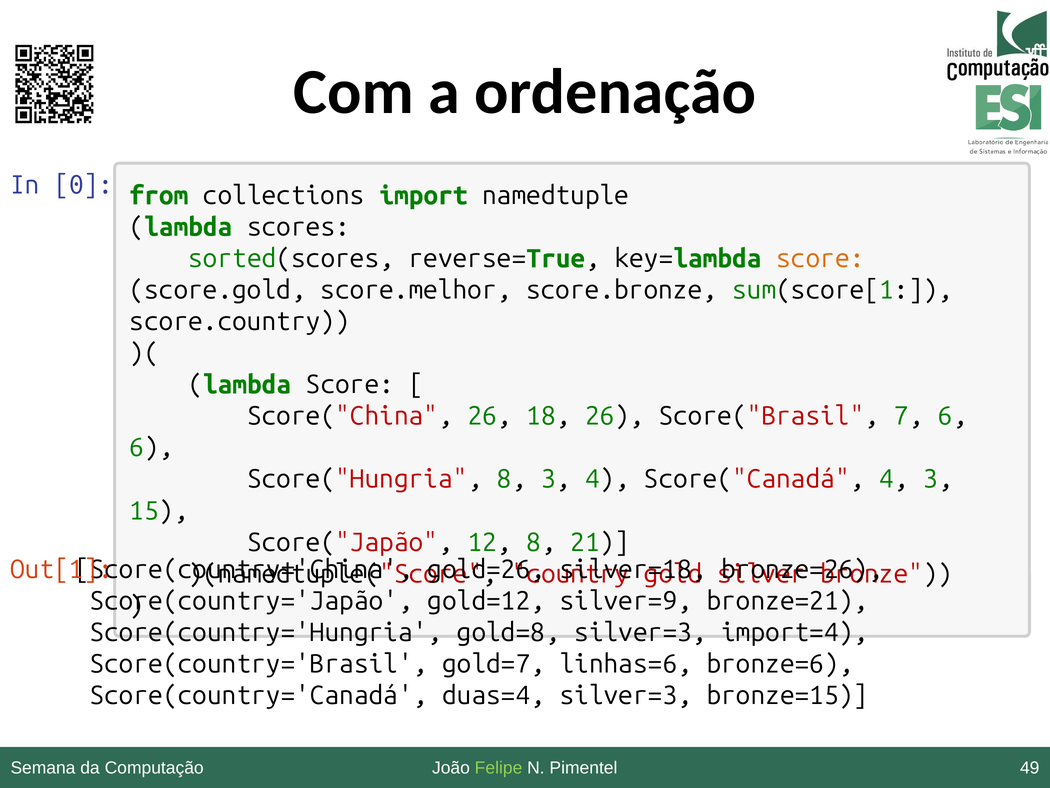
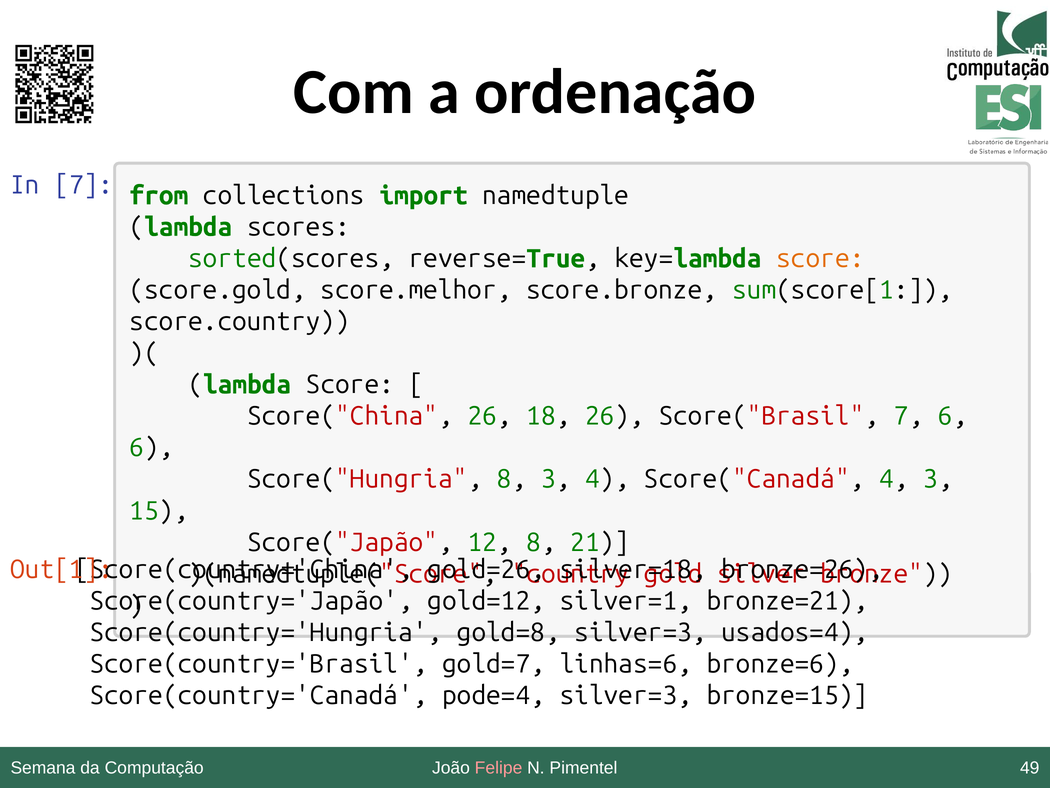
In 0: 0 -> 7 (84, 185)
silver=9: silver=9 -> silver=1 (626, 601)
import=4: import=4 -> usados=4 (795, 632)
duas=4: duas=4 -> pode=4 (494, 695)
Felipe colour: light green -> pink (499, 768)
